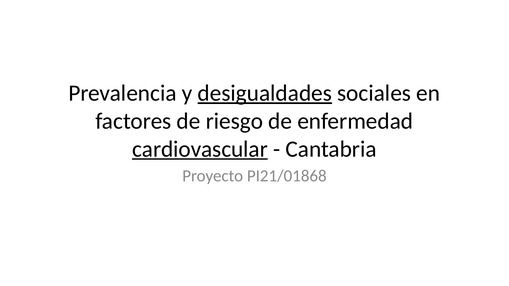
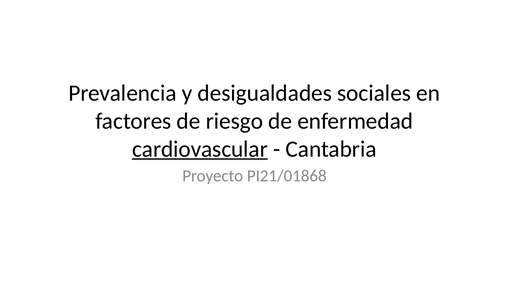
desigualdades underline: present -> none (265, 93)
